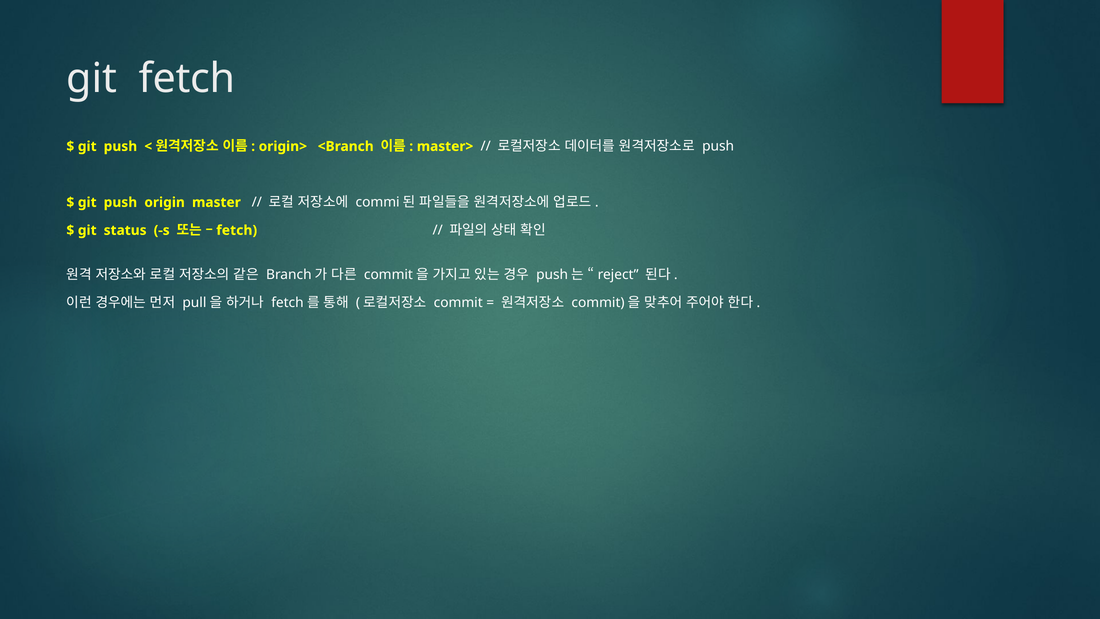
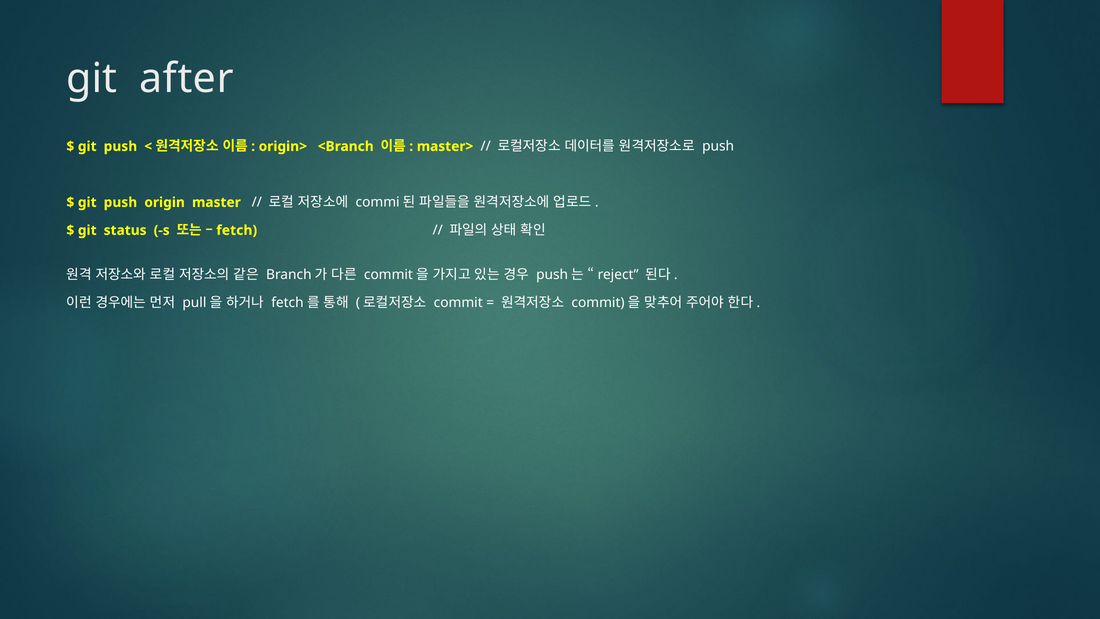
git fetch: fetch -> after (186, 79)
